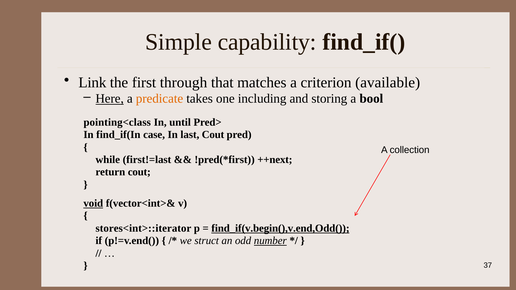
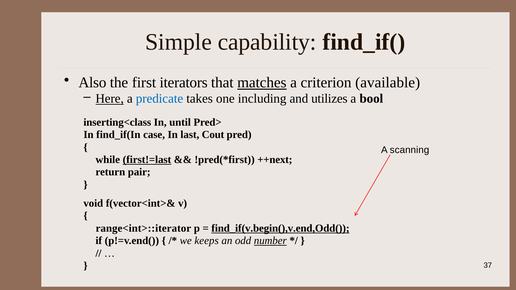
Link: Link -> Also (92, 83)
through: through -> iterators (184, 83)
matches underline: none -> present (262, 83)
predicate colour: orange -> blue (160, 99)
storing: storing -> utilizes (329, 99)
pointing<class: pointing<class -> inserting<class (117, 122)
collection: collection -> scanning (410, 150)
first!=last underline: none -> present (147, 160)
return cout: cout -> pair (139, 172)
void underline: present -> none (93, 203)
stores<int>::iterator: stores<int>::iterator -> range<int>::iterator (143, 228)
struct: struct -> keeps (207, 241)
